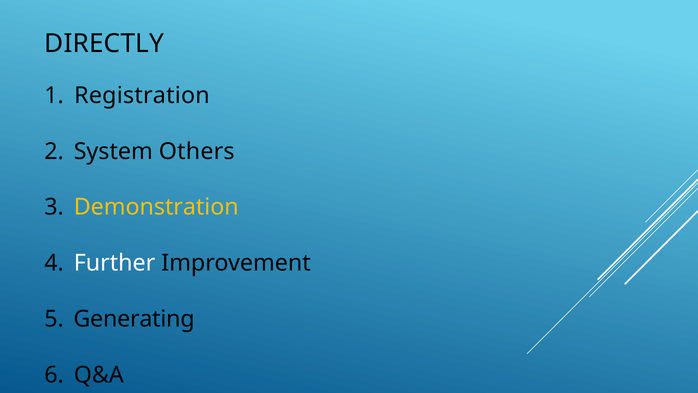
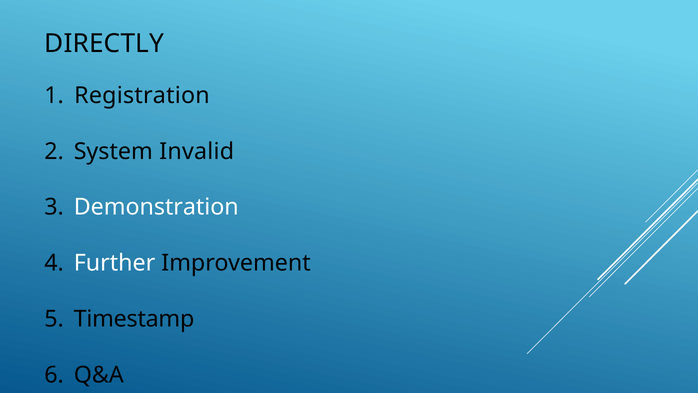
Others: Others -> Invalid (197, 151)
Demonstration colour: yellow -> white (156, 207)
Generating: Generating -> Timestamp (134, 319)
